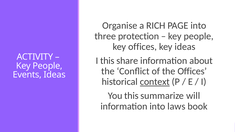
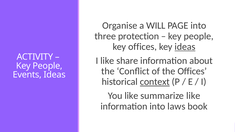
RICH: RICH -> WILL (156, 26)
ideas underline: none -> present (185, 47)
I this: this -> like (107, 61)
You this: this -> like (131, 96)
summarize will: will -> like (193, 96)
